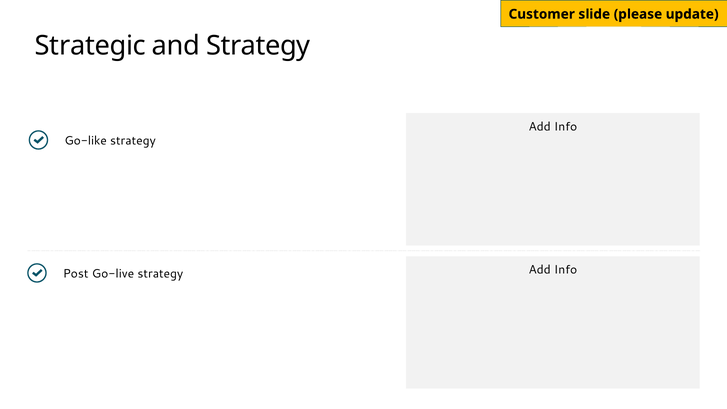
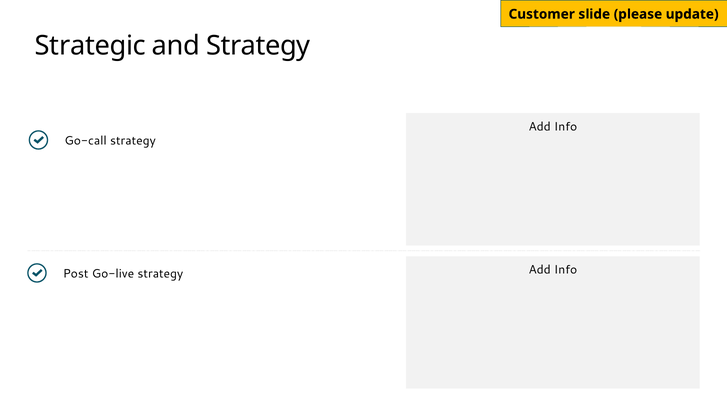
Go-like: Go-like -> Go-call (86, 141)
